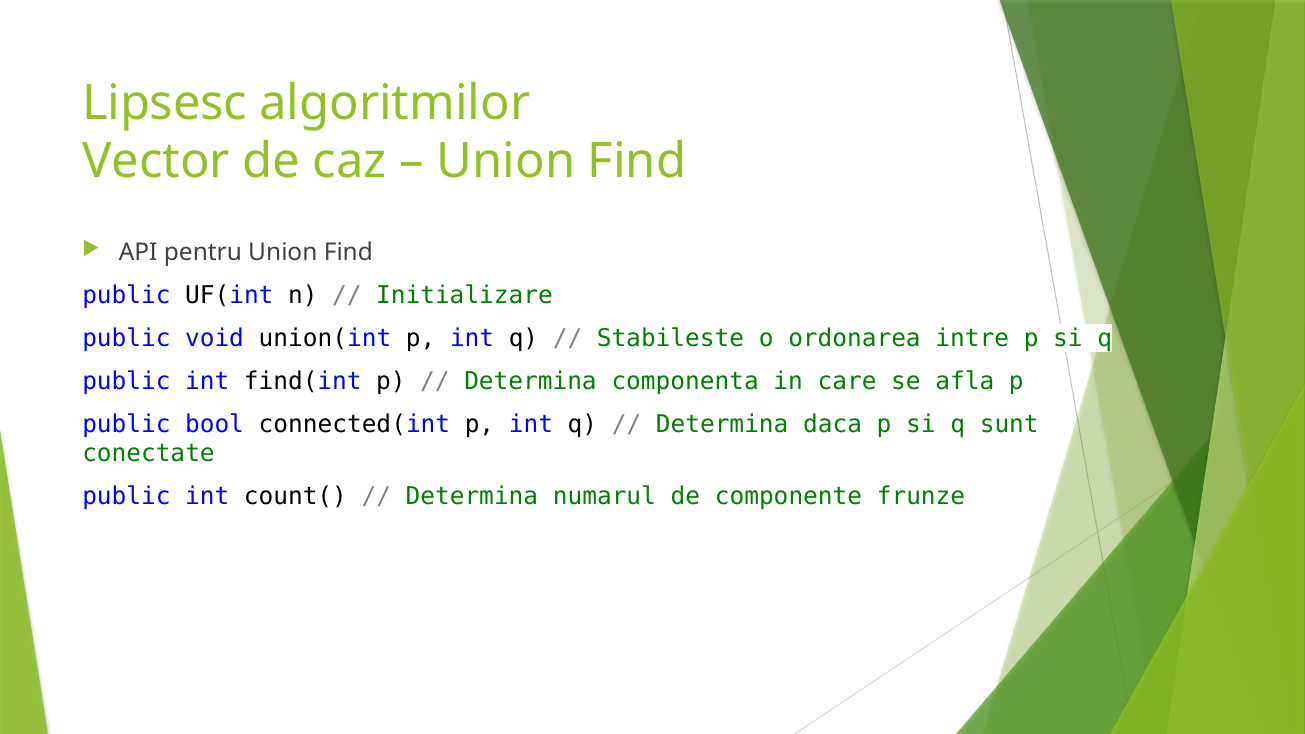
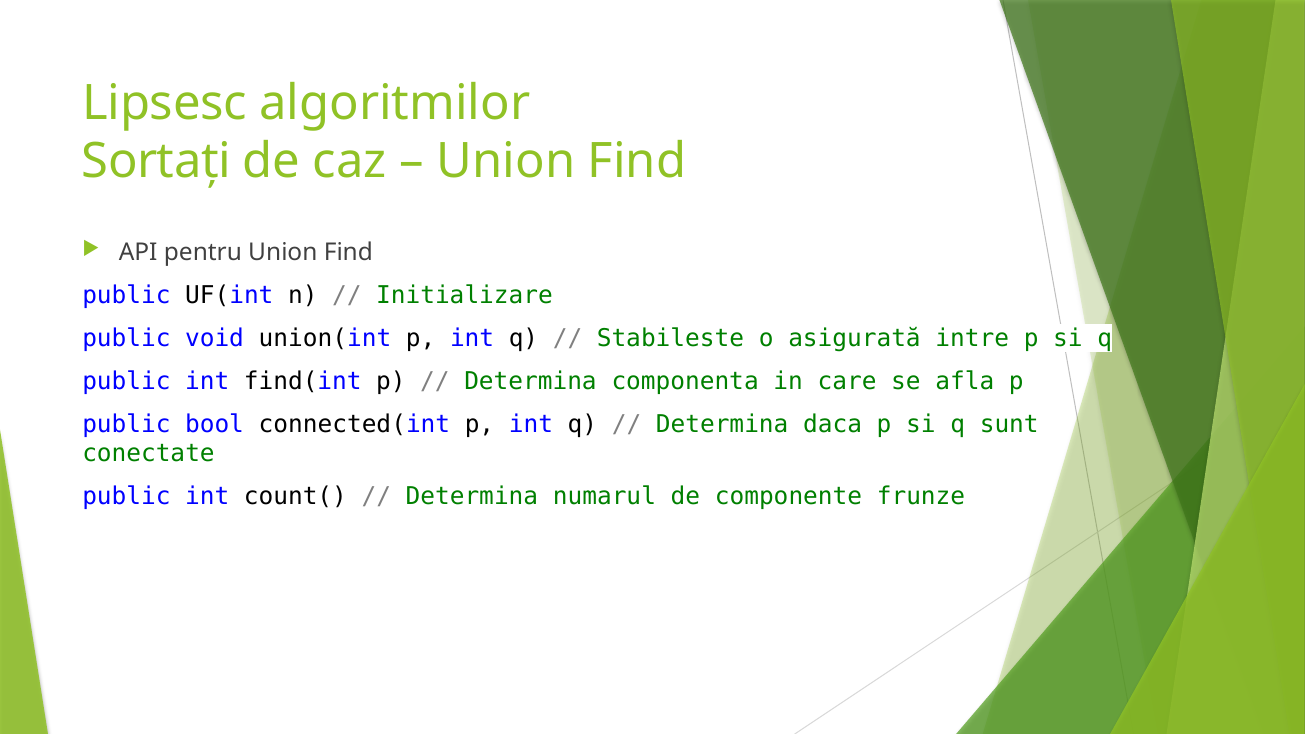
Vector: Vector -> Sortați (156, 162)
ordonarea: ordonarea -> asigurată (854, 338)
